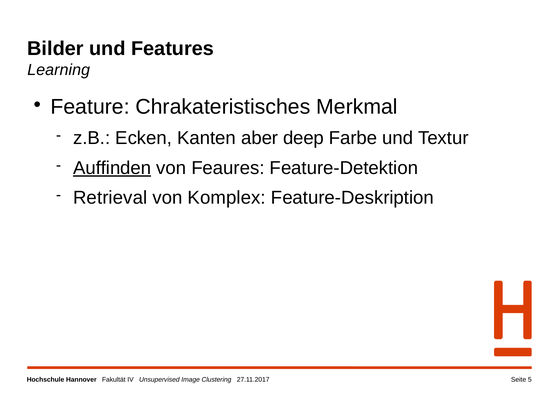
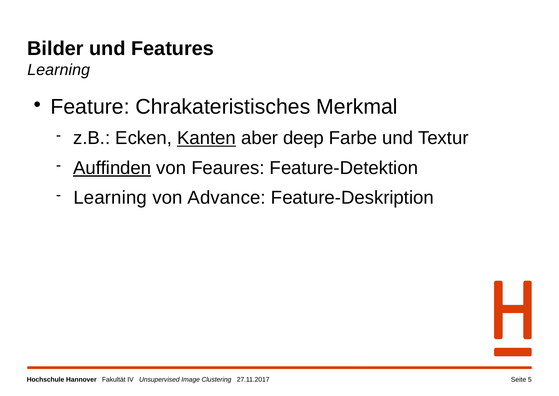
Kanten underline: none -> present (207, 138)
Retrieval: Retrieval -> Learning (110, 198)
Komplex: Komplex -> Advance (227, 198)
